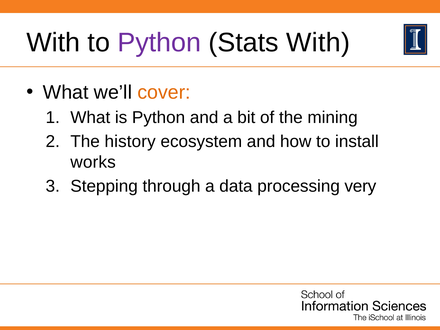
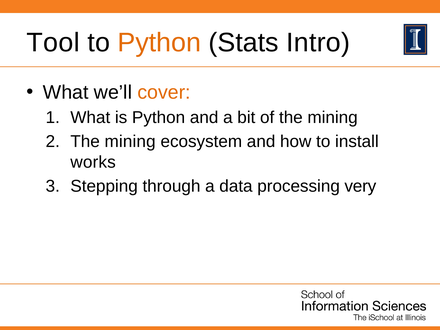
With: With -> Tool (53, 43)
Python colour: purple -> orange (159, 43)
Stats With: With -> Intro (318, 43)
history: history -> mining (130, 142)
